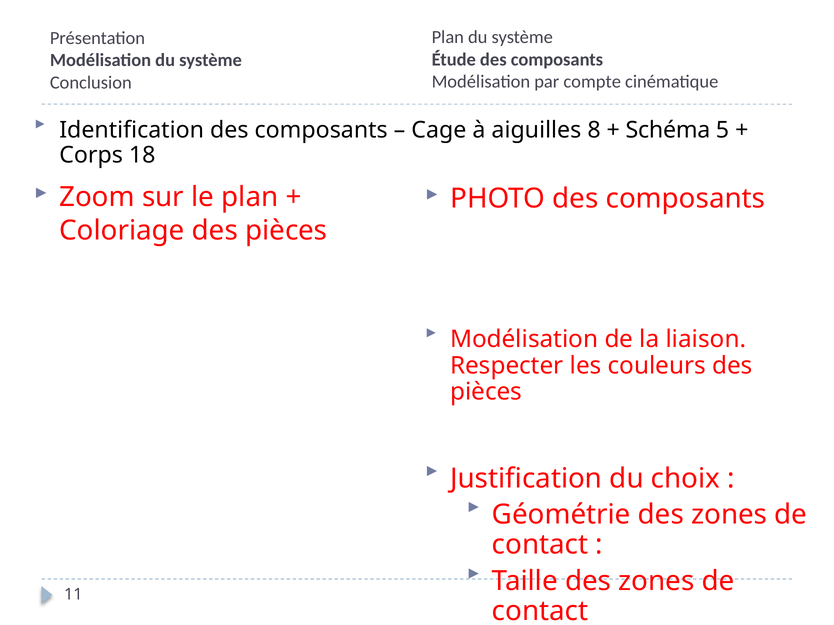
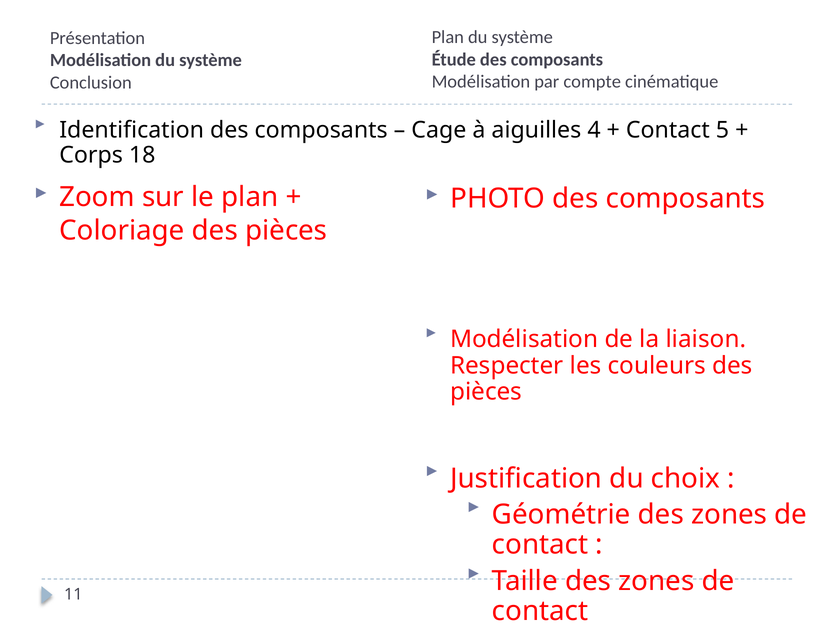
8: 8 -> 4 (594, 130)
Schéma: Schéma -> Contact (668, 130)
